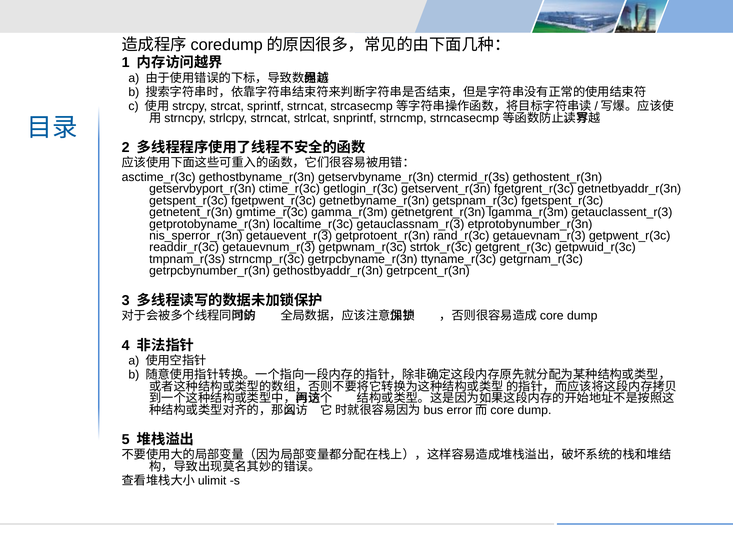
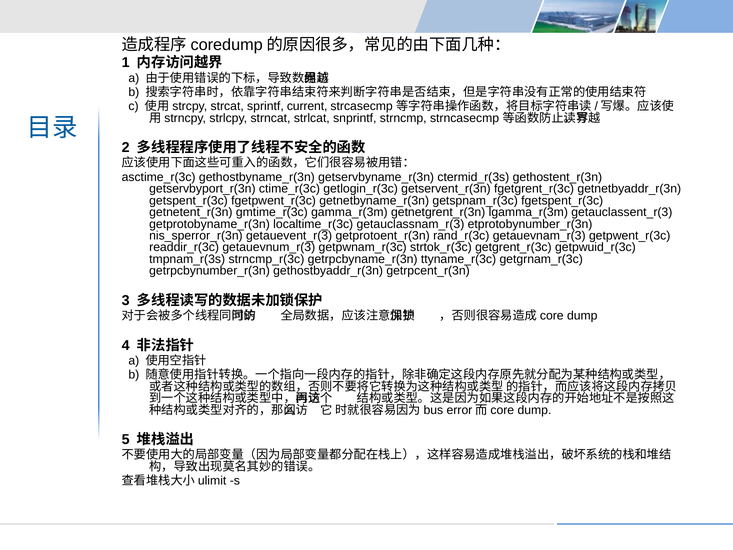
sprintf strncat: strncat -> current (307, 106)
